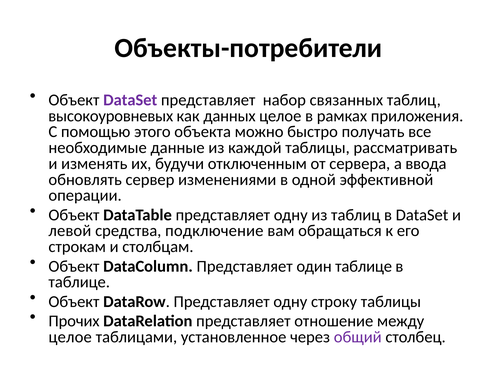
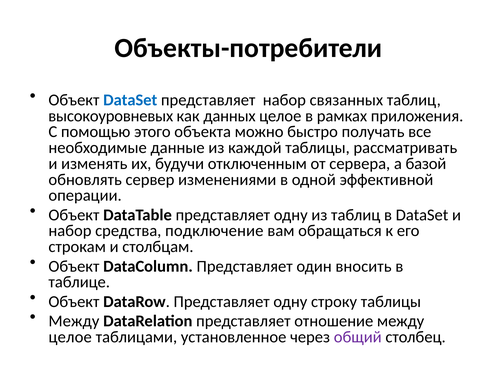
DataSet colour: purple -> blue (130, 100)
ввода: ввода -> базой (426, 164)
левой: левой -> набор (70, 231)
один таблице: таблице -> вносить (363, 266)
Прочих: Прочих -> Между (74, 321)
